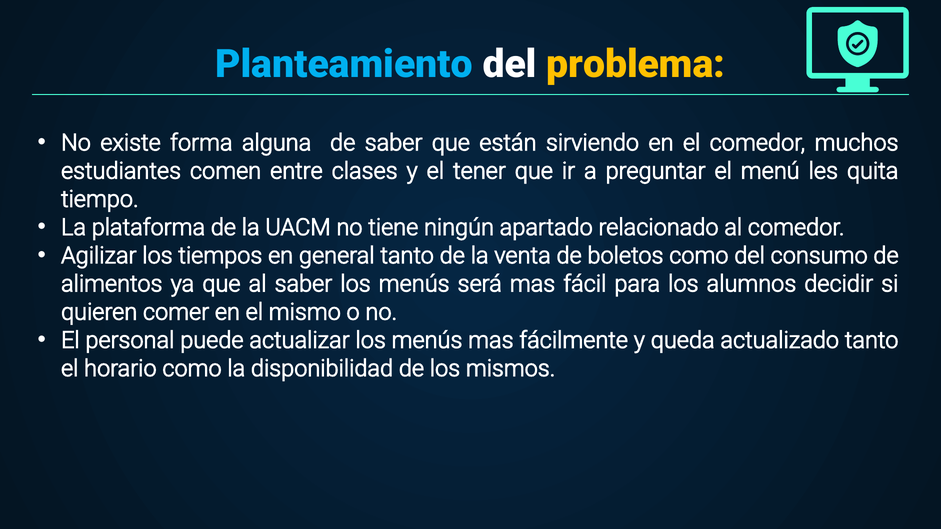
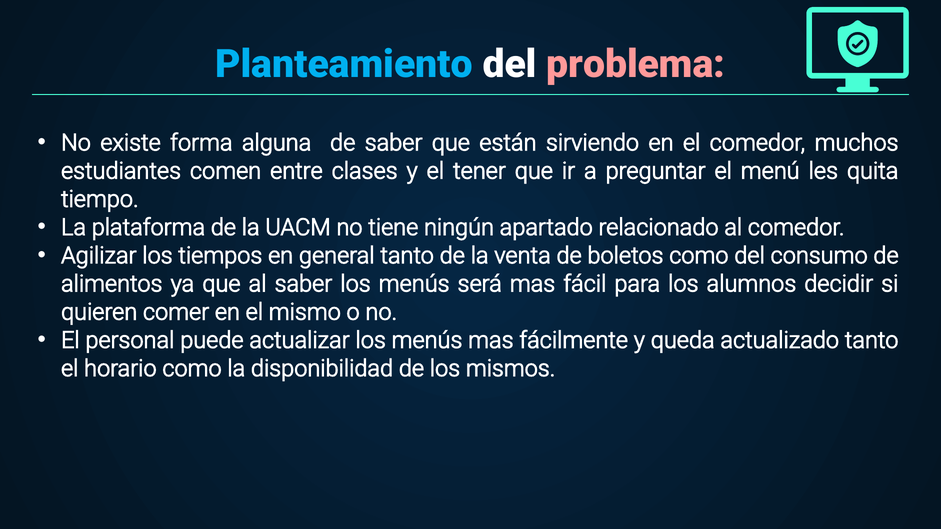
problema colour: yellow -> pink (636, 64)
